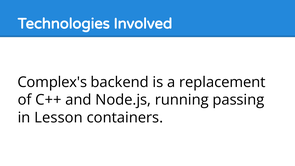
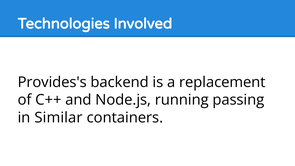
Complex's: Complex's -> Provides's (52, 82)
Lesson: Lesson -> Similar (59, 118)
